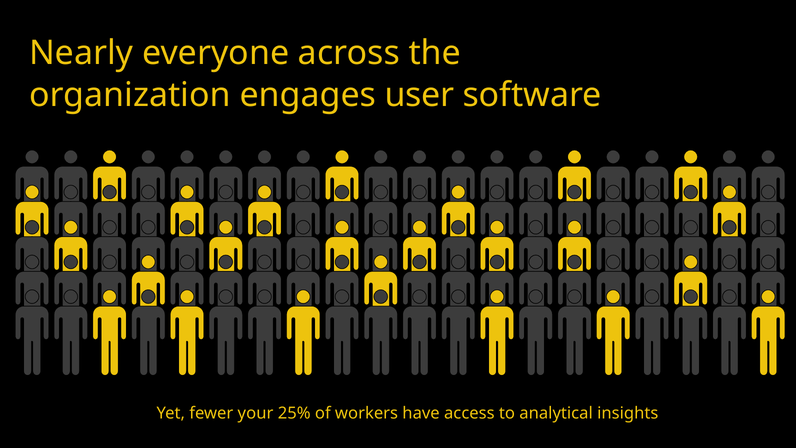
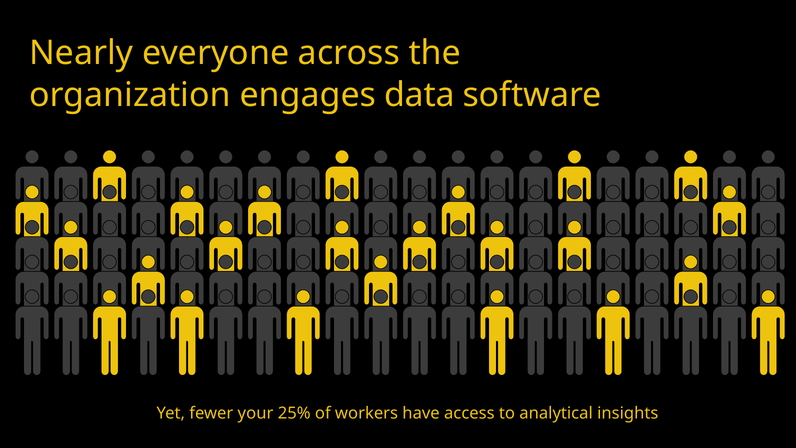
user: user -> data (419, 95)
